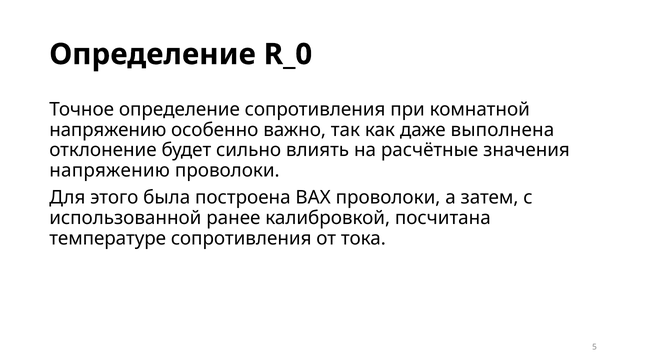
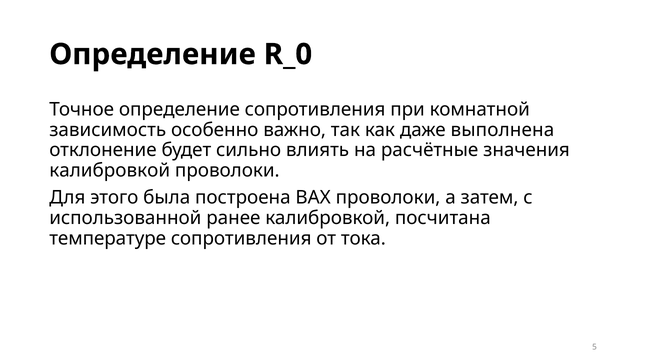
напряжению: напряжению -> зависимость (108, 130)
напряжению: напряжению -> калибровкой (110, 170)
